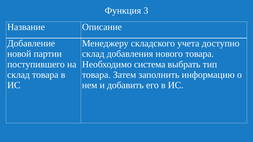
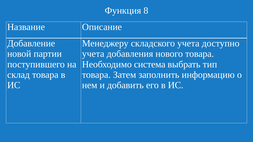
3: 3 -> 8 (146, 11)
склад: склад -> учета (93, 54)
